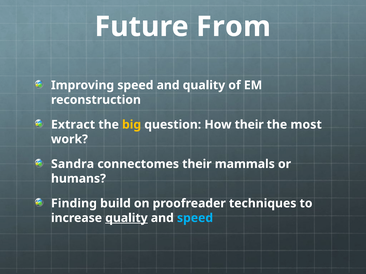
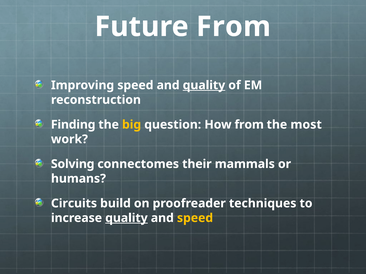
quality underline: none -> present (204, 85)
Extract: Extract -> Finding (73, 125)
How their: their -> from (249, 125)
Sandra: Sandra -> Solving (73, 164)
Finding: Finding -> Circuits (74, 204)
speed colour: light blue -> yellow (195, 218)
